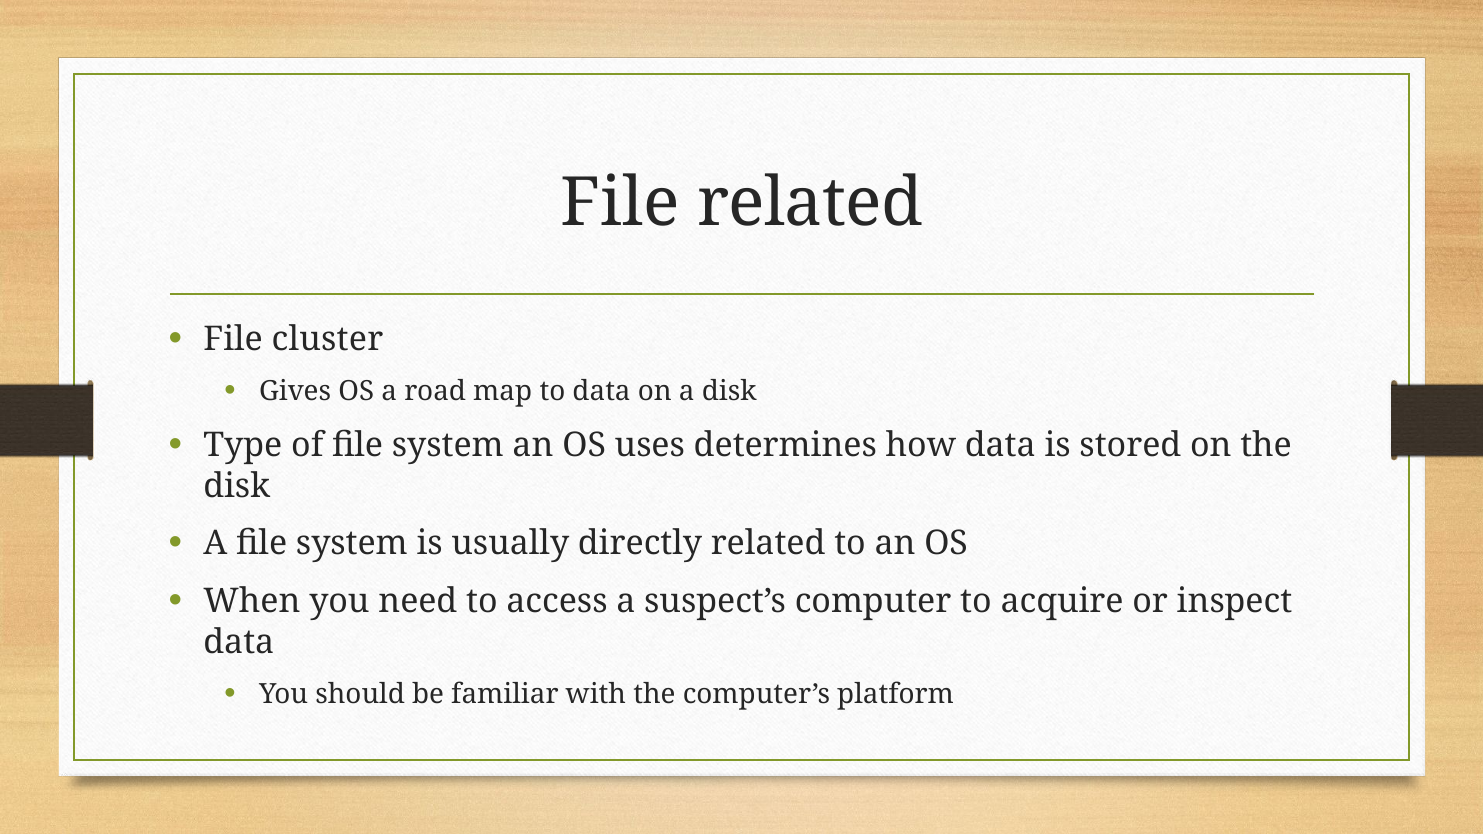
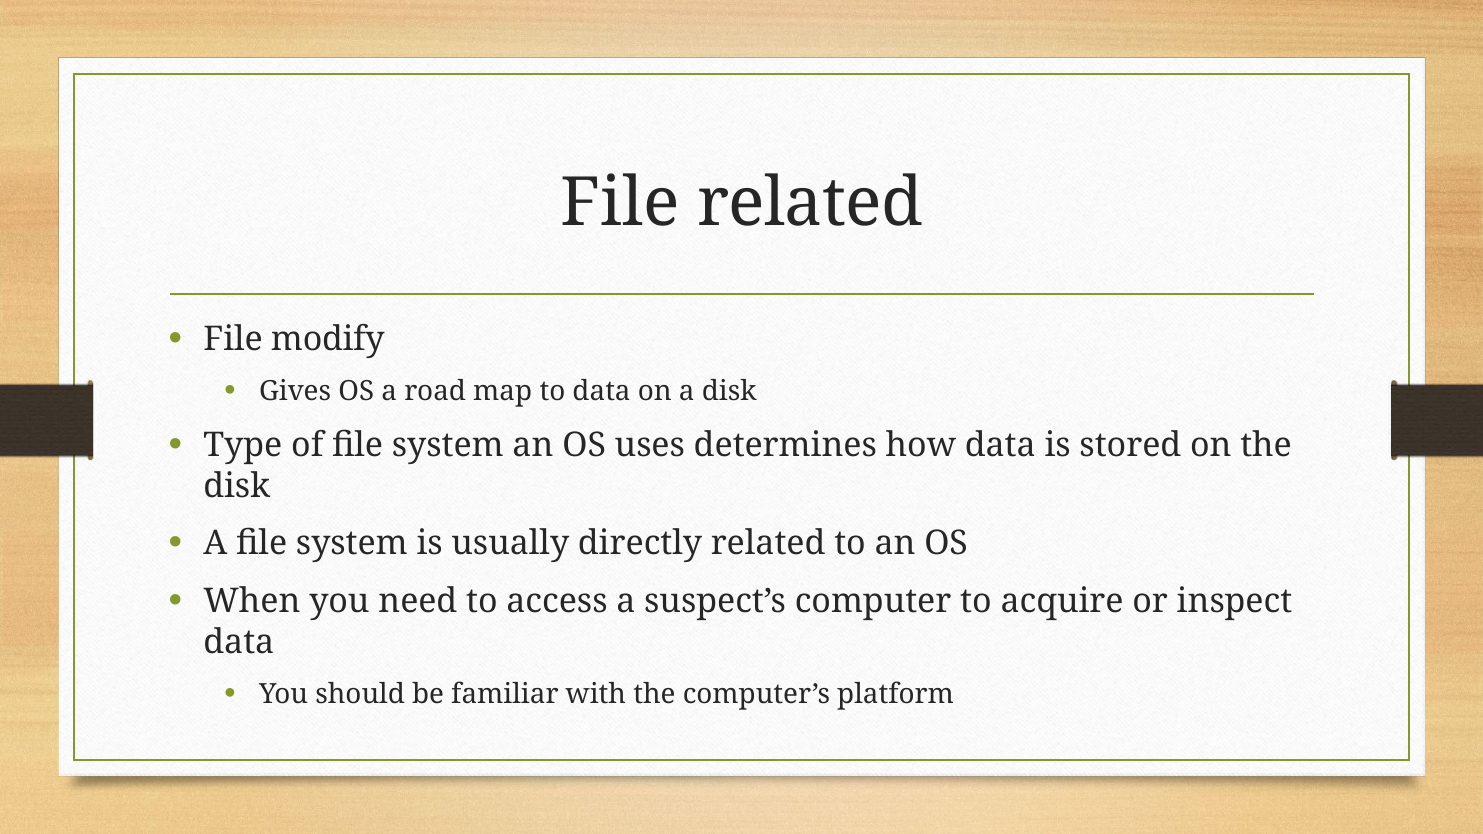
cluster: cluster -> modify (328, 339)
